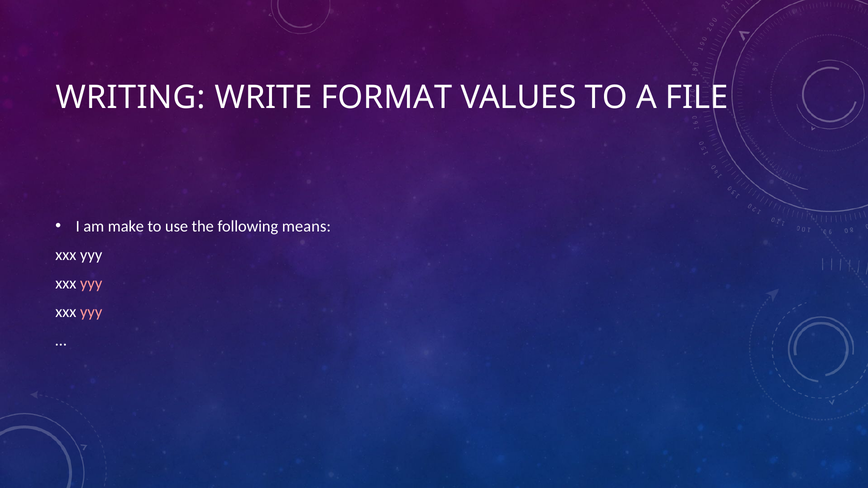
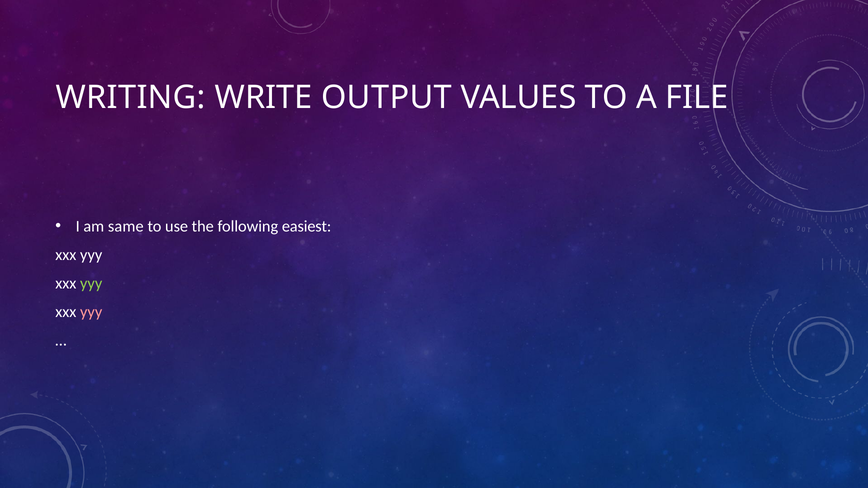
FORMAT: FORMAT -> OUTPUT (386, 97)
make: make -> same (126, 226)
means: means -> easiest (307, 226)
yyy colour: pink -> light green (91, 284)
